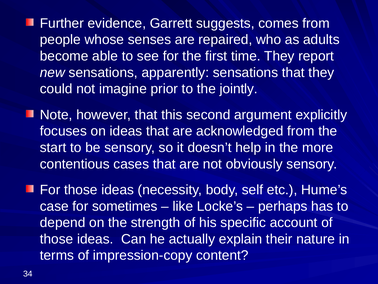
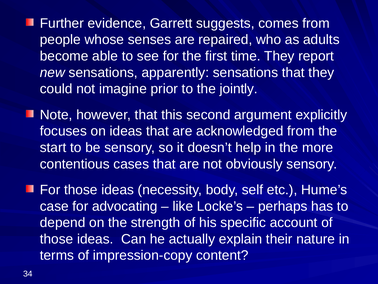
sometimes: sometimes -> advocating (125, 206)
